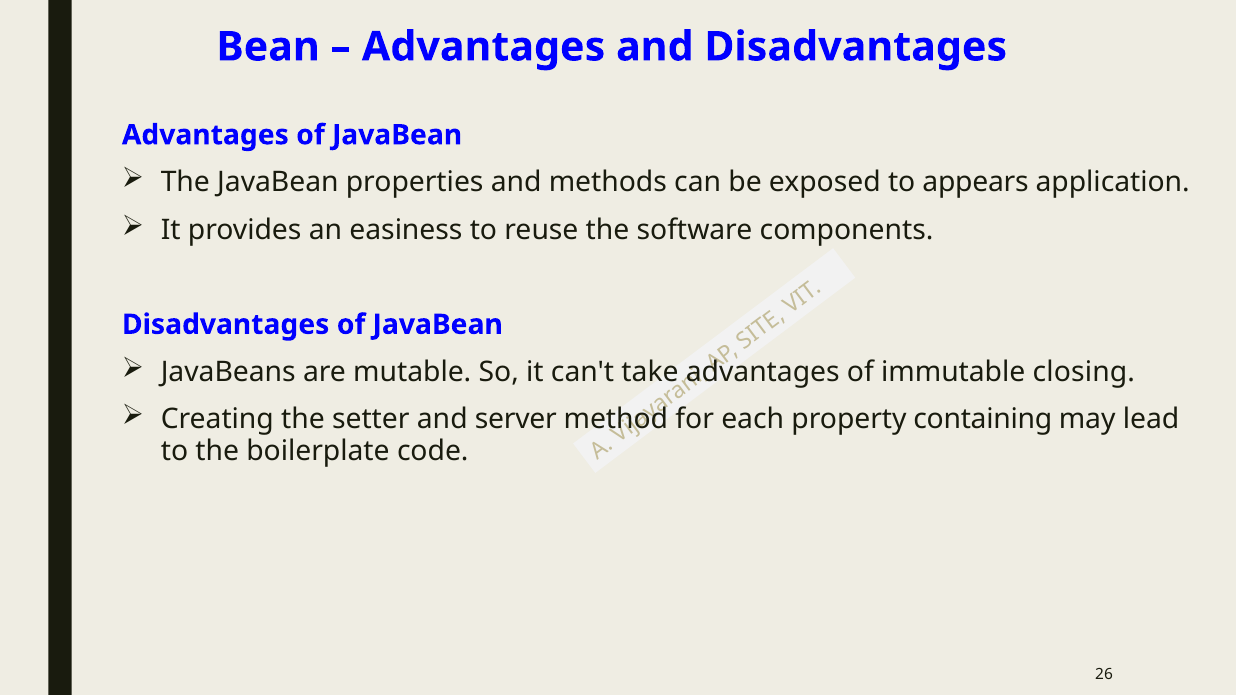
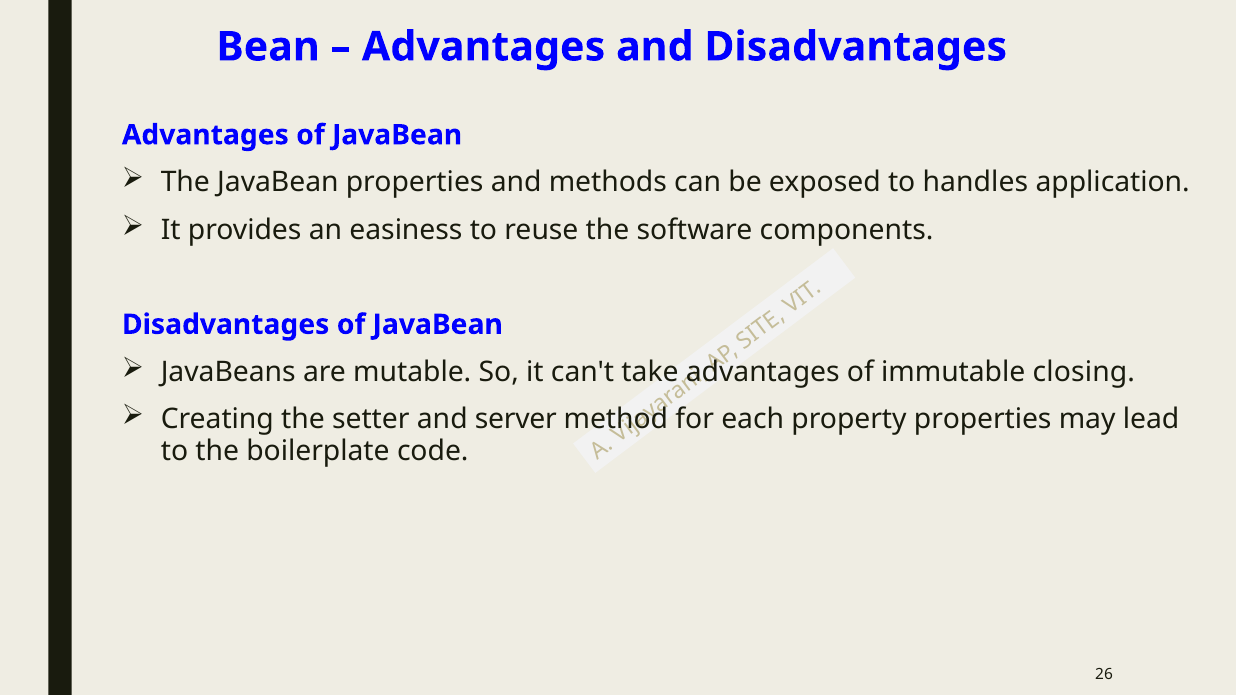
appears: appears -> handles (975, 182)
property containing: containing -> properties (983, 419)
